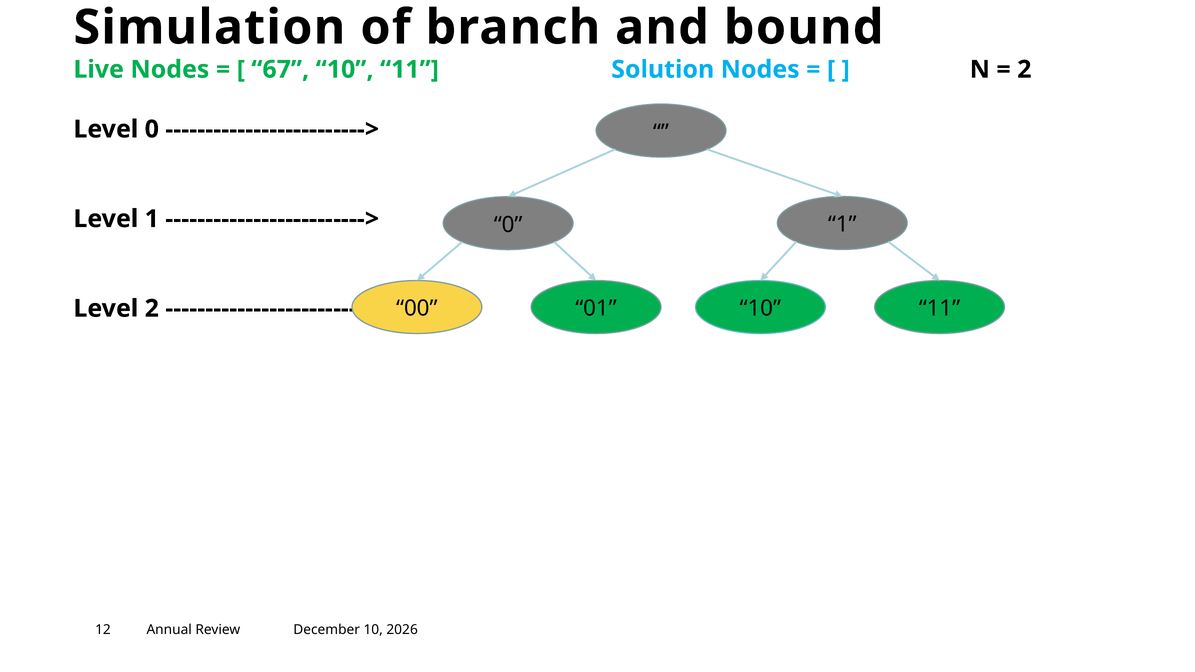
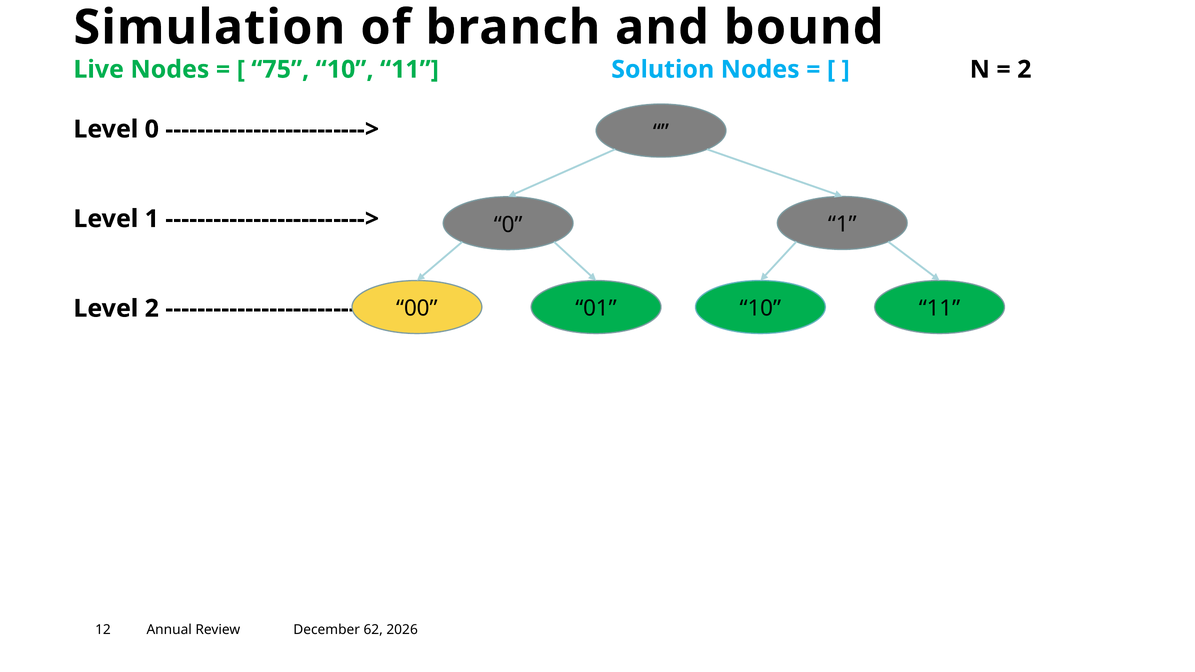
67: 67 -> 75 (280, 70)
10: 10 -> 62 (373, 630)
